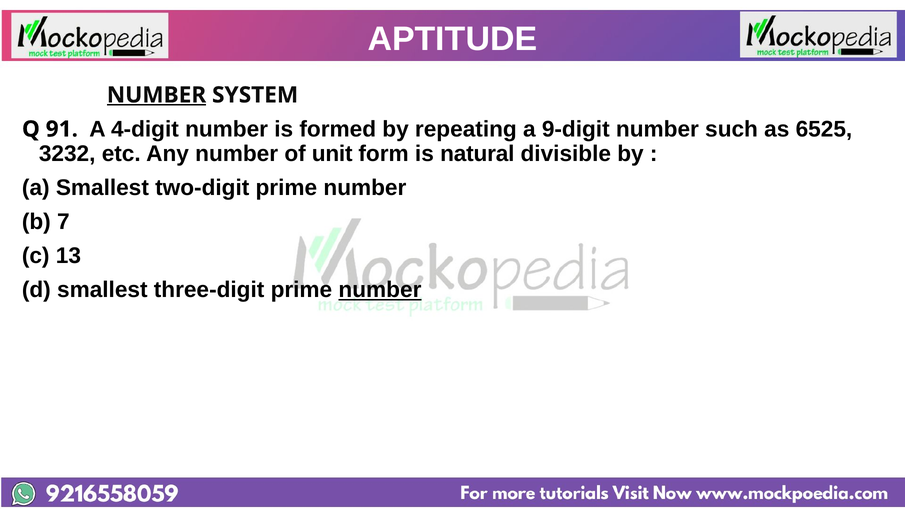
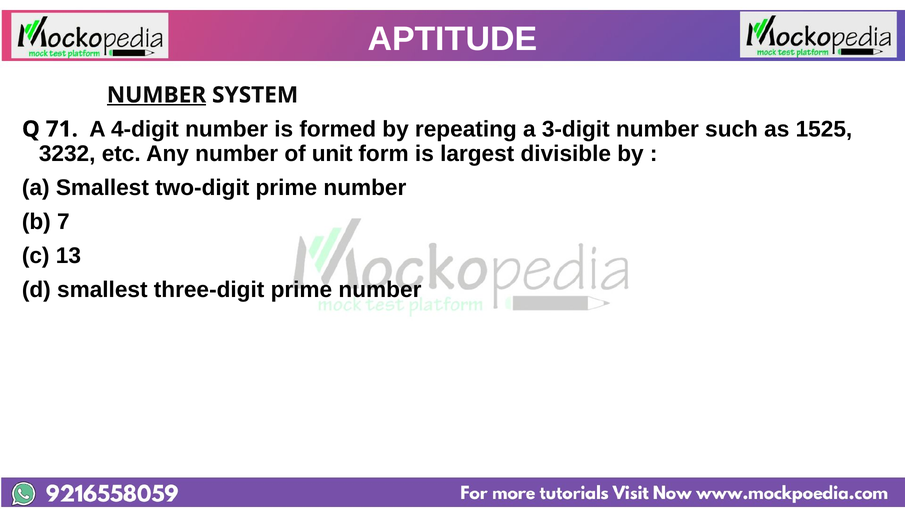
91: 91 -> 71 (62, 129)
9-digit: 9-digit -> 3-digit (576, 129)
6525: 6525 -> 1525 (824, 129)
natural: natural -> largest (477, 154)
number underline: present -> none (380, 290)
